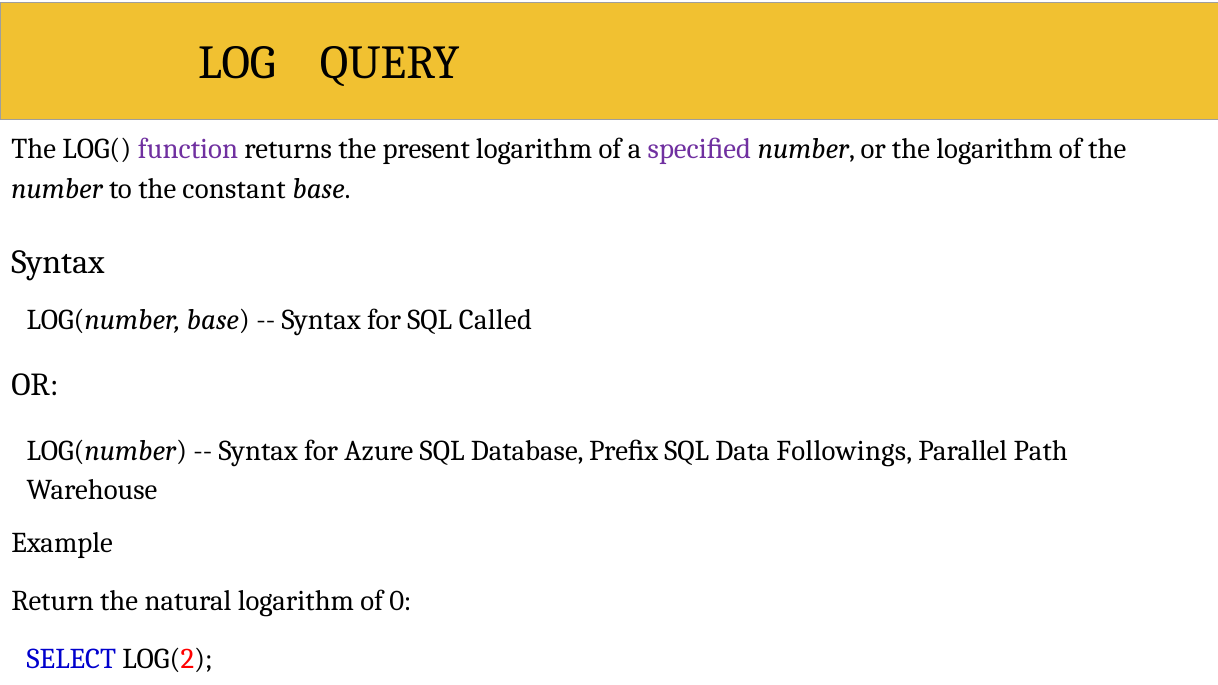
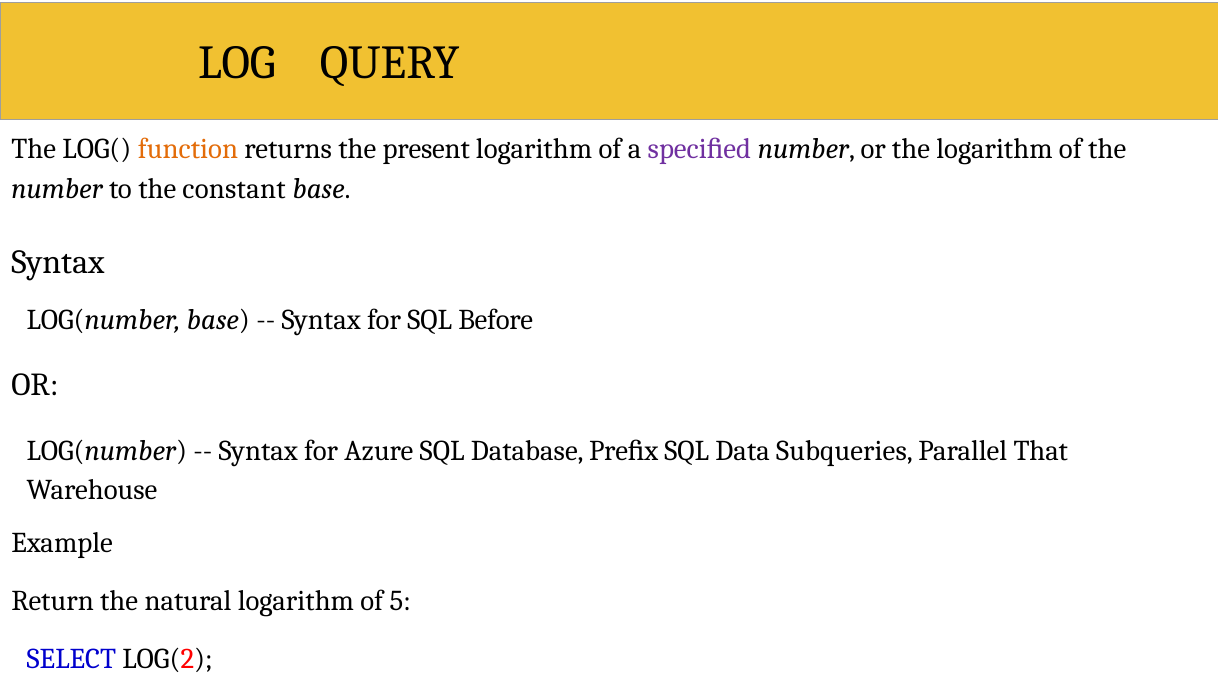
function colour: purple -> orange (188, 149)
Called: Called -> Before (496, 320)
Followings: Followings -> Subqueries (844, 451)
Path: Path -> That (1041, 451)
0: 0 -> 5 (400, 601)
